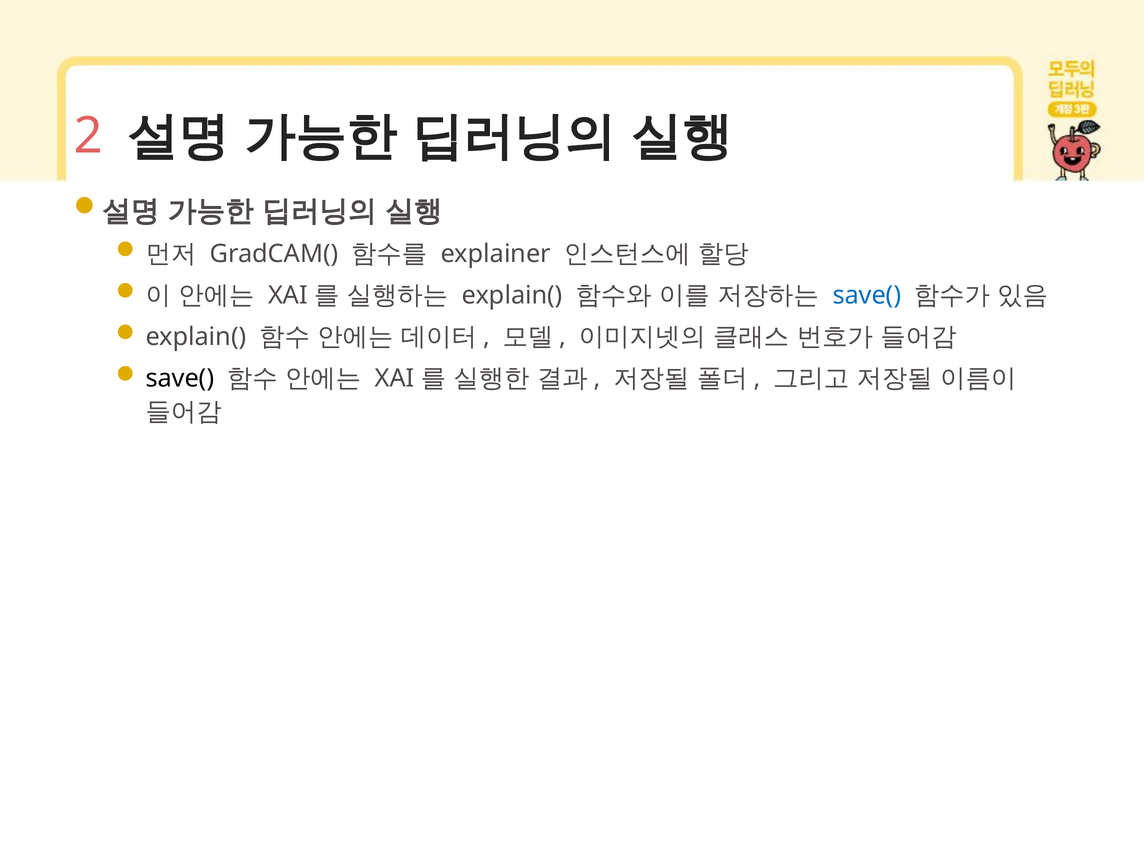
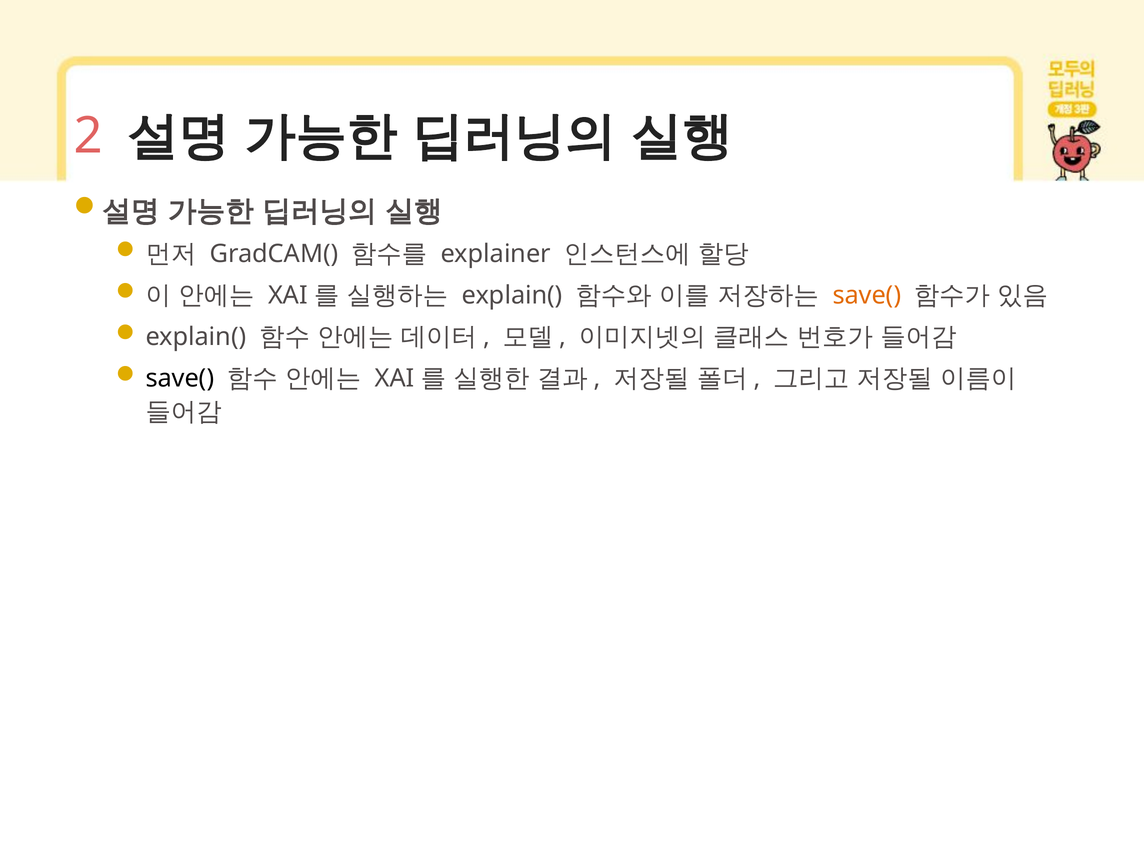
save( colour: blue -> orange (867, 295)
